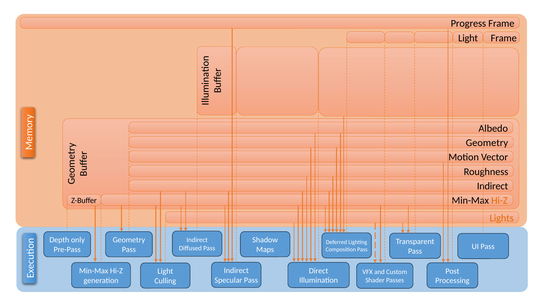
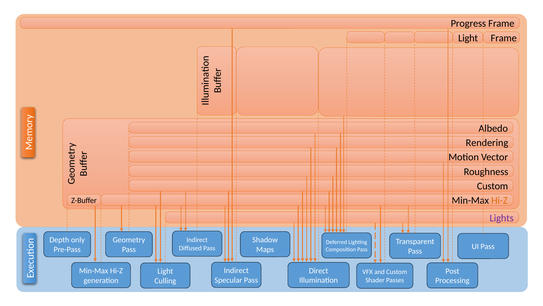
Geometry: Geometry -> Rendering (487, 143)
Indirect: Indirect -> Custom (493, 186)
Lights colour: orange -> purple (502, 218)
